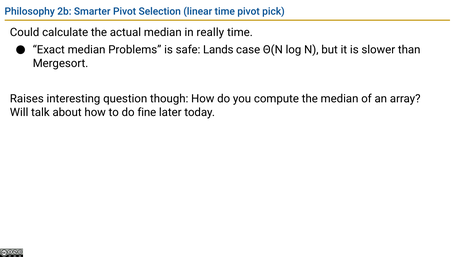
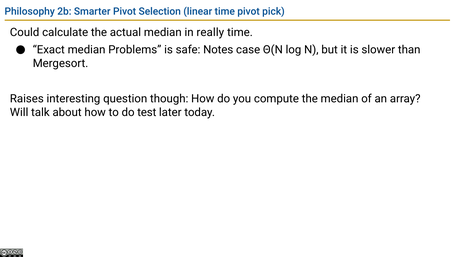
Lands: Lands -> Notes (218, 50)
fine: fine -> test (147, 112)
